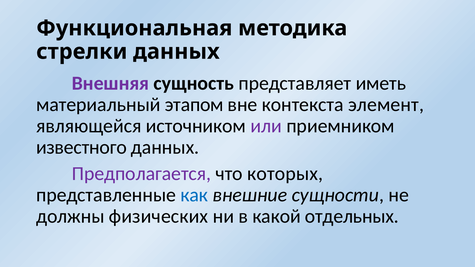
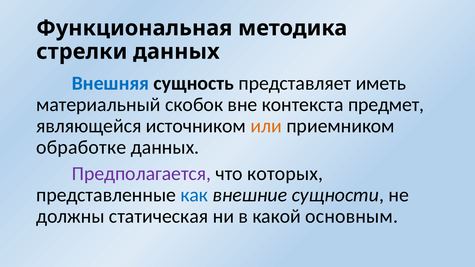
Внешняя colour: purple -> blue (111, 83)
этапом: этапом -> скобок (194, 105)
элемент: элемент -> предмет (386, 105)
или colour: purple -> orange (266, 126)
известного: известного -> обработке (81, 148)
физических: физических -> статическая (159, 217)
отдельных: отдельных -> основным (352, 217)
